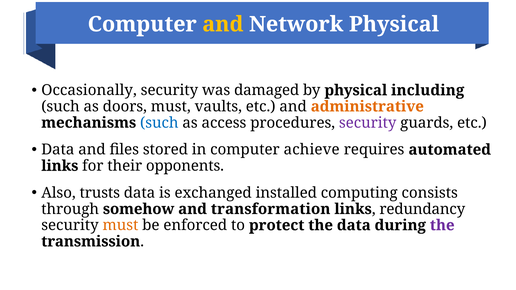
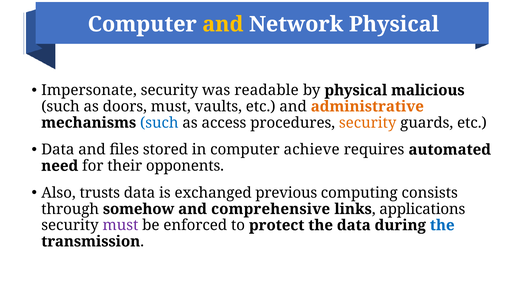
Occasionally: Occasionally -> Impersonate (89, 90)
damaged: damaged -> readable (267, 90)
including: including -> malicious (428, 90)
security colour: purple -> orange (368, 123)
links: links -> need (60, 166)
installed: installed -> previous (286, 193)
transformation: transformation -> comprehensive (271, 209)
redundancy: redundancy -> applications (422, 209)
must colour: orange -> purple (120, 225)
the colour: purple -> blue (442, 225)
